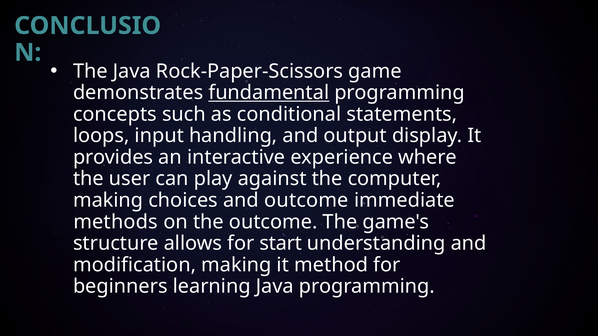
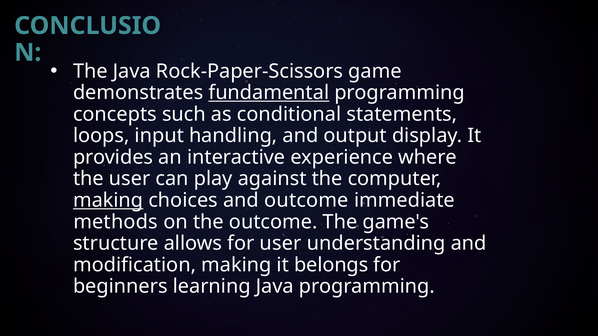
making underline: none -> present (108, 200)
for start: start -> user (281, 244)
method: method -> belongs (331, 265)
